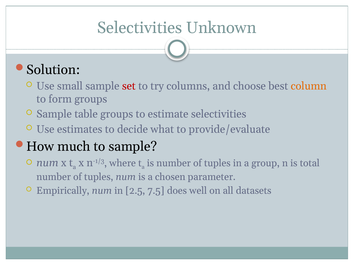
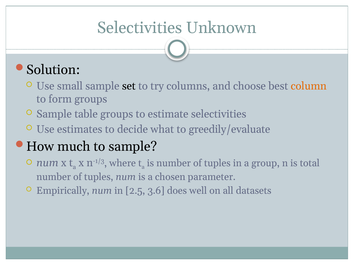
set colour: red -> black (129, 86)
provide/evaluate: provide/evaluate -> greedily/evaluate (229, 129)
7.5: 7.5 -> 3.6 (156, 191)
